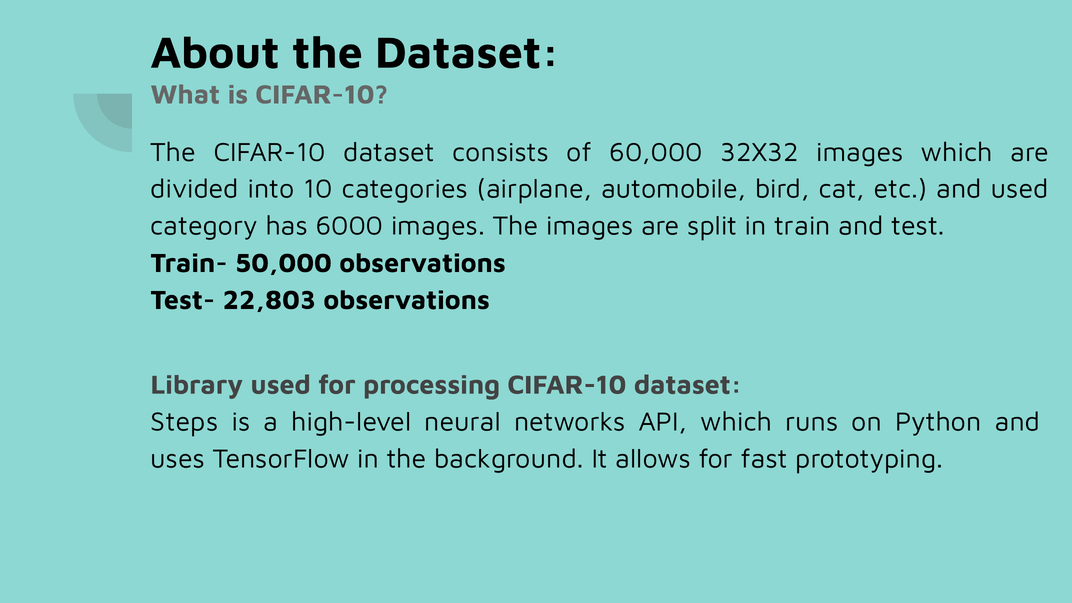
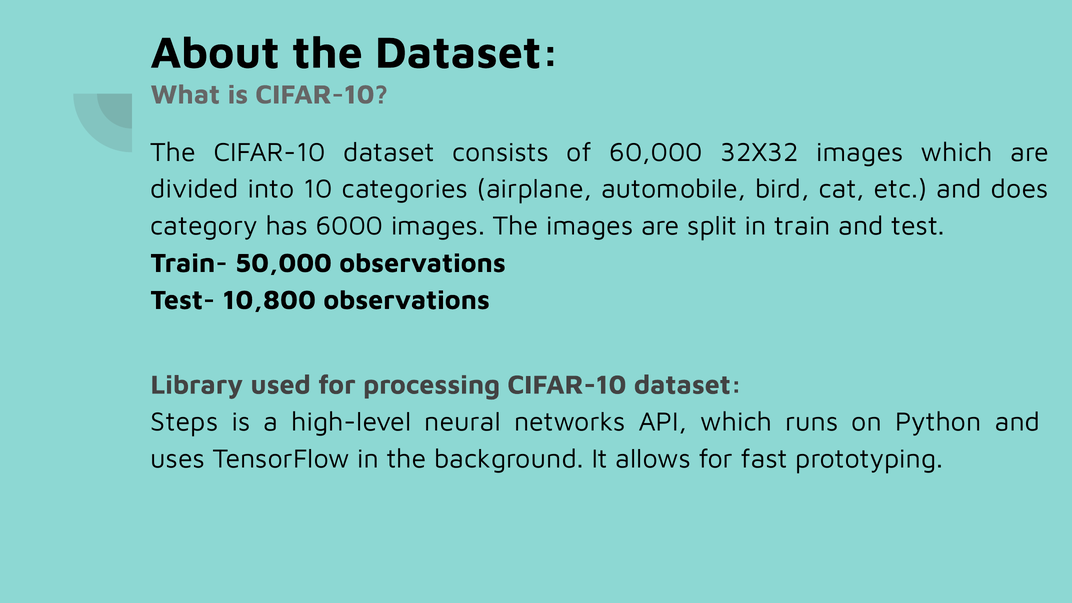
and used: used -> does (1020, 189)
22,803: 22,803 -> 10,800 (269, 300)
